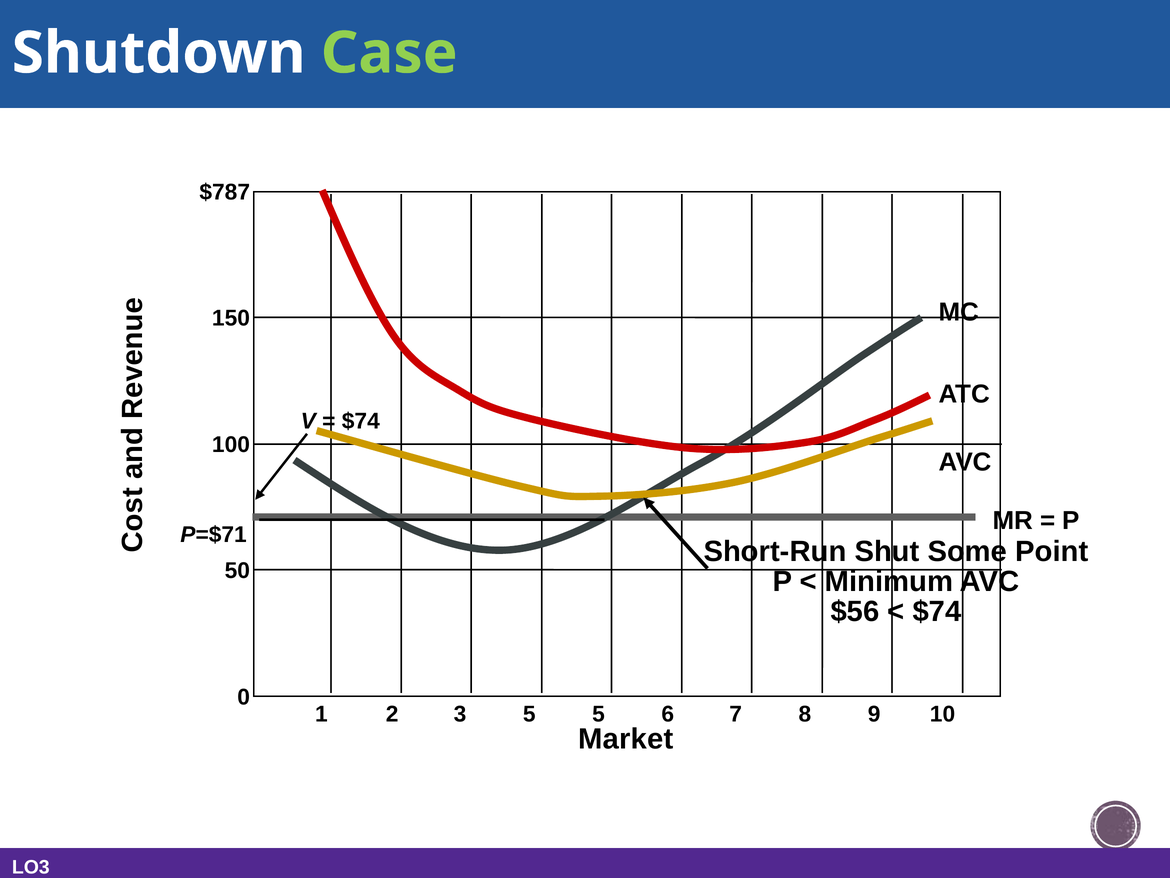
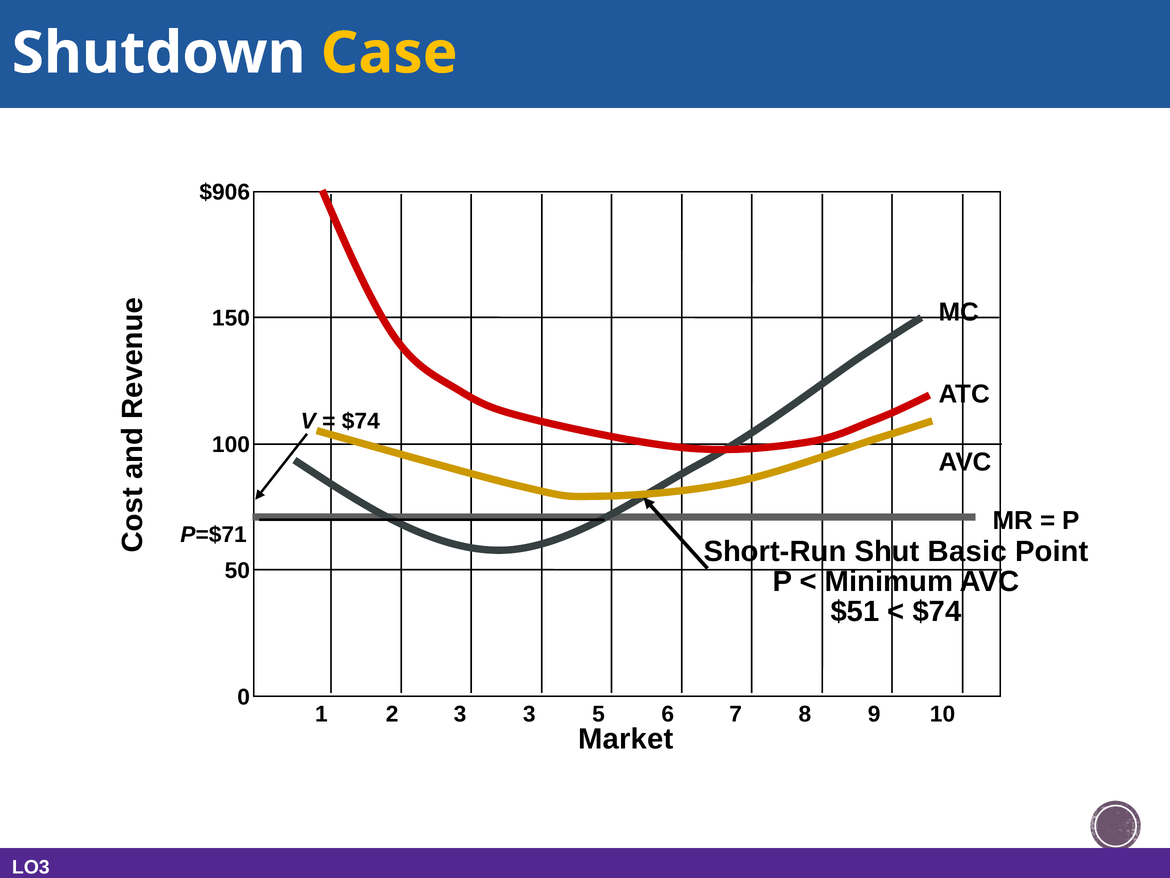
Case colour: light green -> yellow (389, 53)
$787: $787 -> $906 (225, 192)
Some: Some -> Basic (967, 551)
$56: $56 -> $51 (855, 611)
3 5: 5 -> 3 (529, 714)
